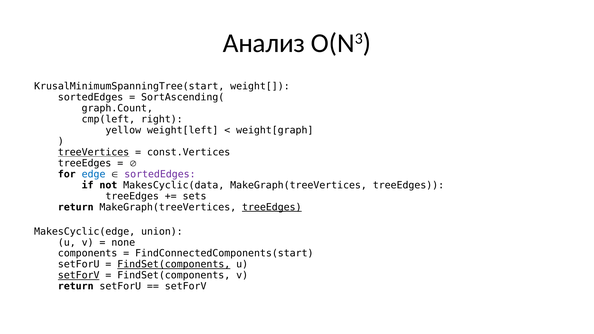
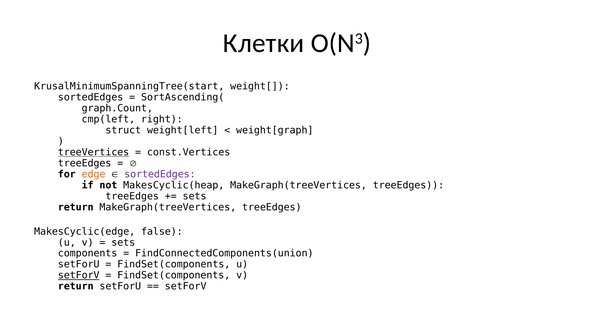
Анализ: Анализ -> Клетки (264, 43)
yellow: yellow -> struct (123, 130)
edge colour: blue -> orange (94, 174)
MakesCyclic(data: MakesCyclic(data -> MakesCyclic(heap (174, 185)
treeEdges underline: present -> none (272, 207)
union: union -> false (162, 232)
none: none -> sets (123, 243)
FindConnectedComponents(start: FindConnectedComponents(start -> FindConnectedComponents(union (224, 253)
FindSet(components underline: present -> none (174, 264)
